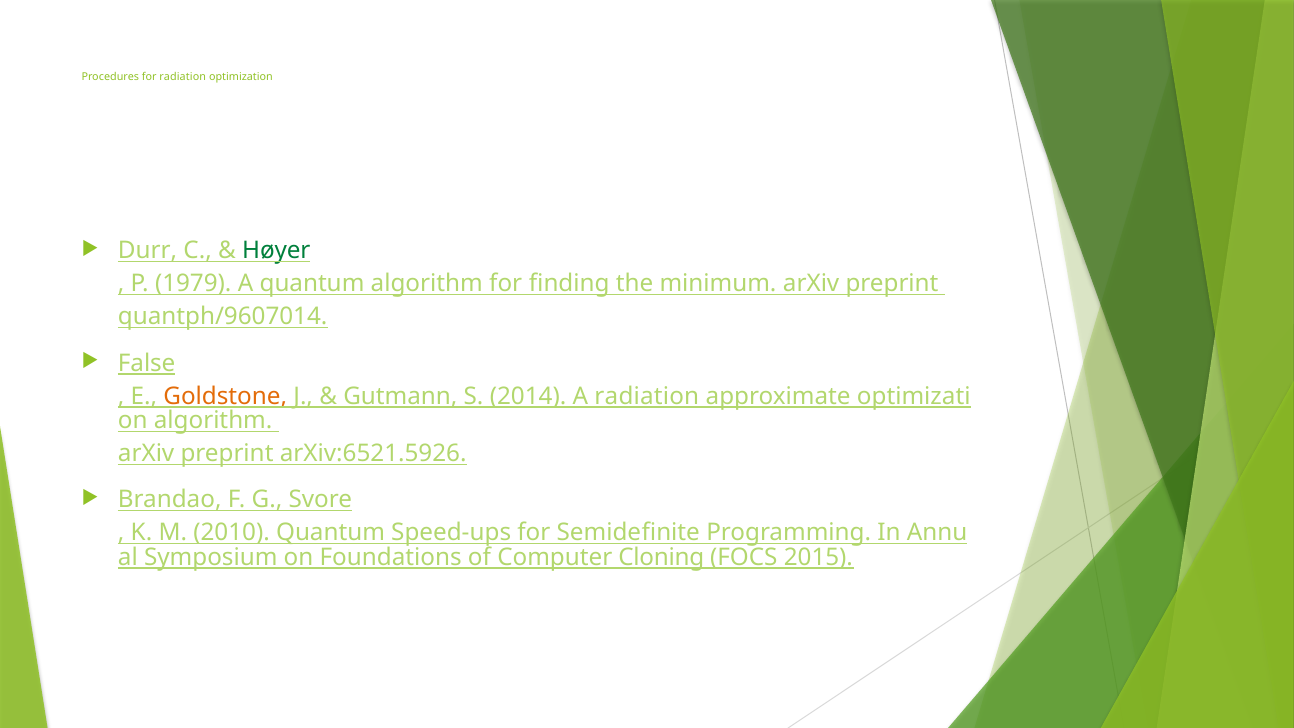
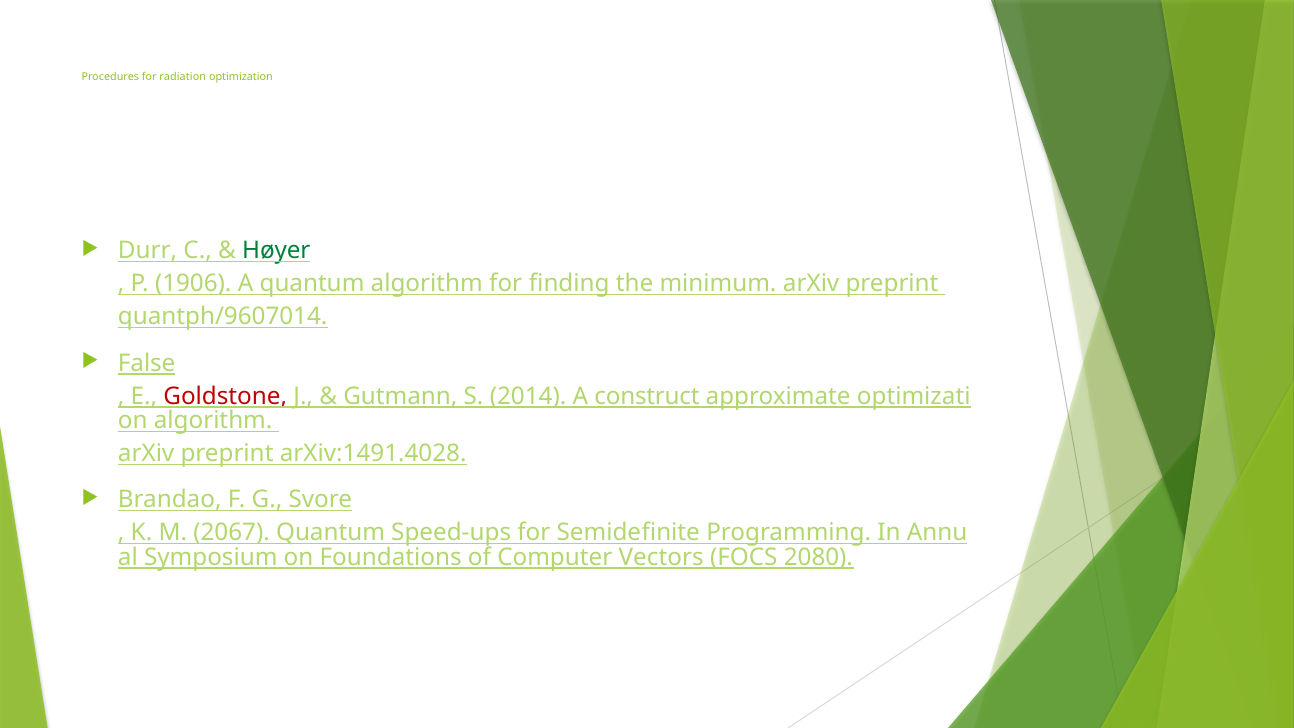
1979: 1979 -> 1906 (193, 283)
Goldstone colour: orange -> red (225, 396)
A radiation: radiation -> construct (647, 396)
arXiv:6521.5926: arXiv:6521.5926 -> arXiv:1491.4028 (373, 453)
2010: 2010 -> 2067 (232, 533)
Cloning: Cloning -> Vectors (661, 557)
2015: 2015 -> 2080 (818, 557)
